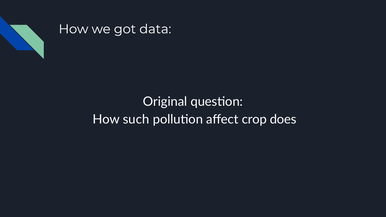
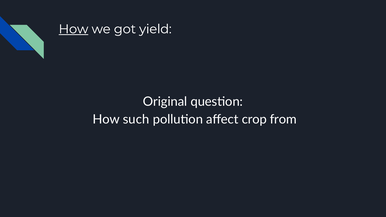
How underline: none -> present (73, 29)
data: data -> yield (155, 29)
does: does -> from (283, 119)
